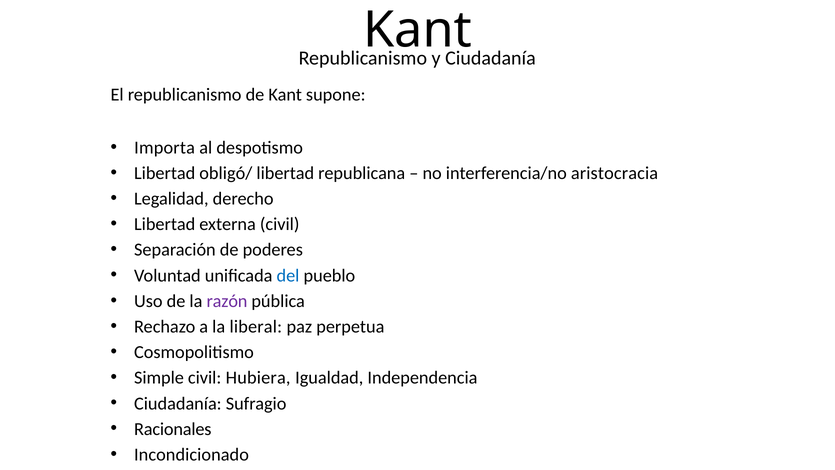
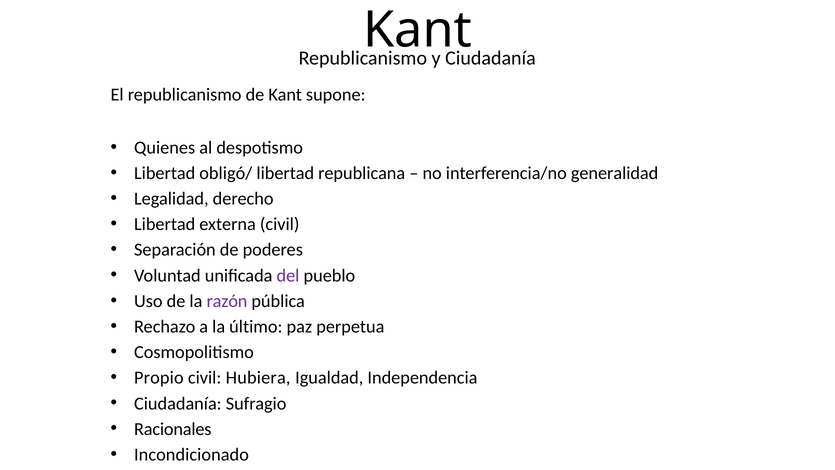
Importa: Importa -> Quienes (165, 148)
aristocracia: aristocracia -> generalidad (615, 173)
del colour: blue -> purple (288, 275)
liberal: liberal -> último (256, 326)
Simple: Simple -> Propio (159, 378)
